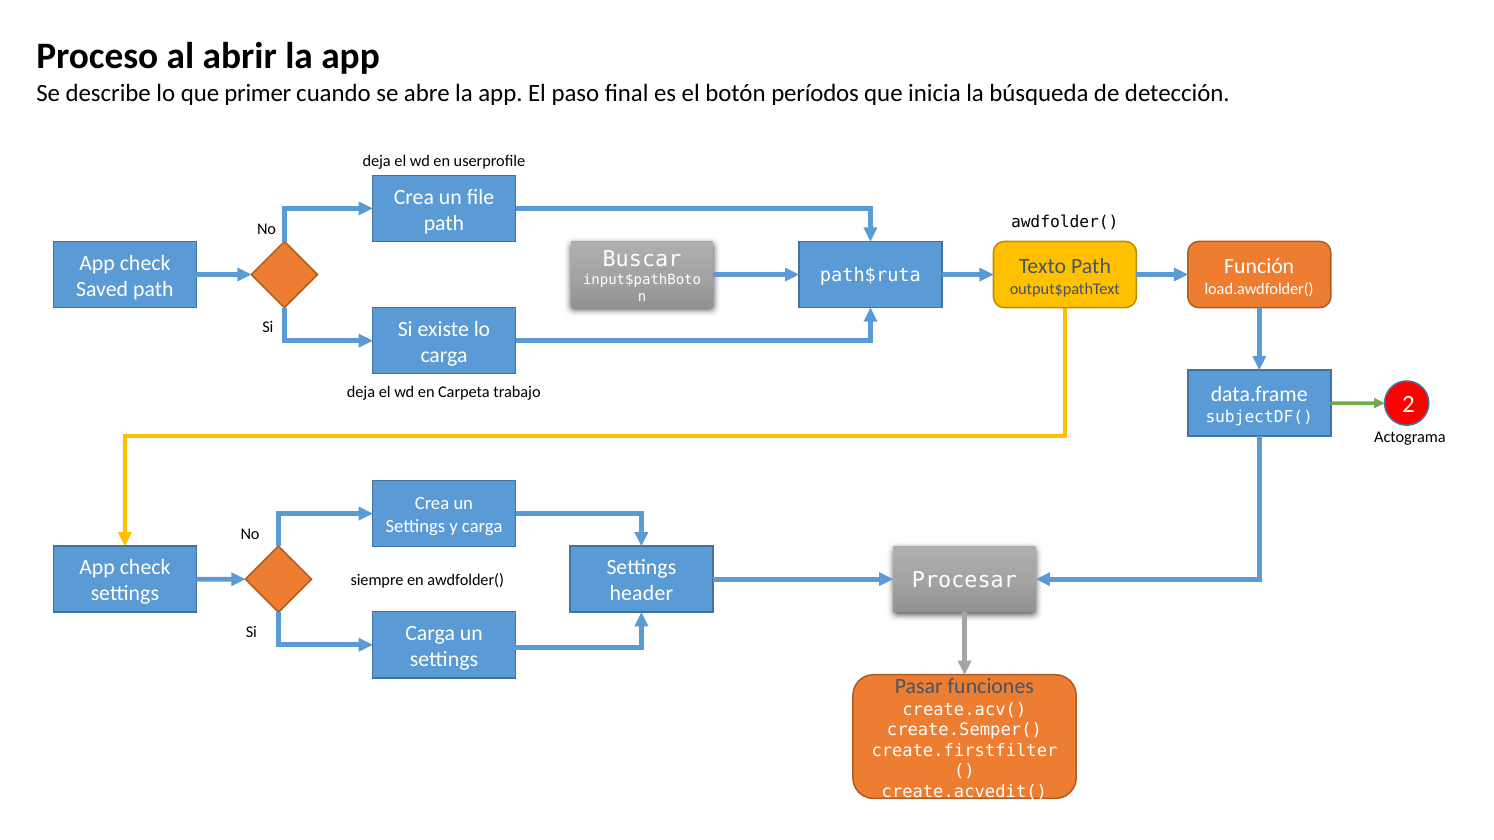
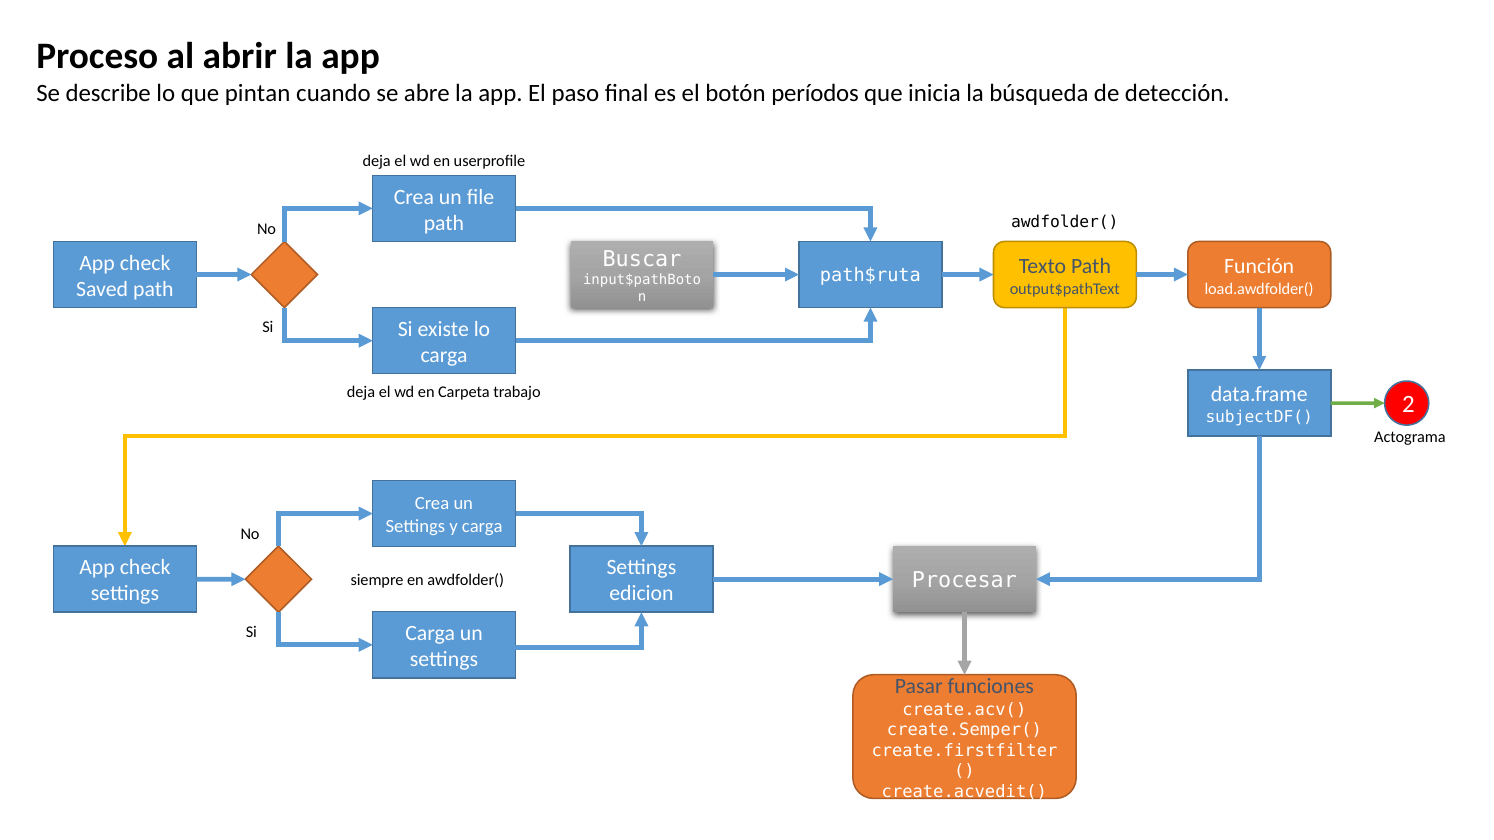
primer: primer -> pintan (258, 93)
header: header -> edicion (641, 594)
